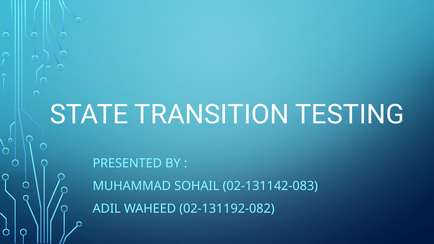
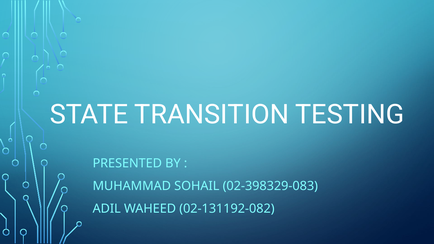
02-131142-083: 02-131142-083 -> 02-398329-083 (270, 186)
